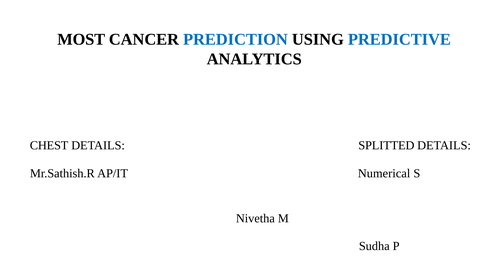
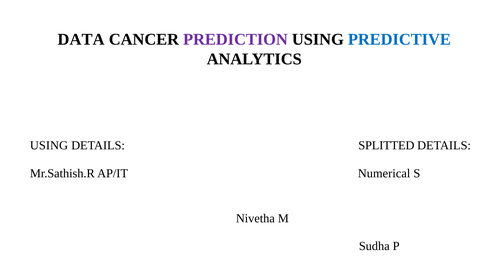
MOST: MOST -> DATA (81, 39)
PREDICTION colour: blue -> purple (235, 39)
CHEST: CHEST -> USING (49, 145)
